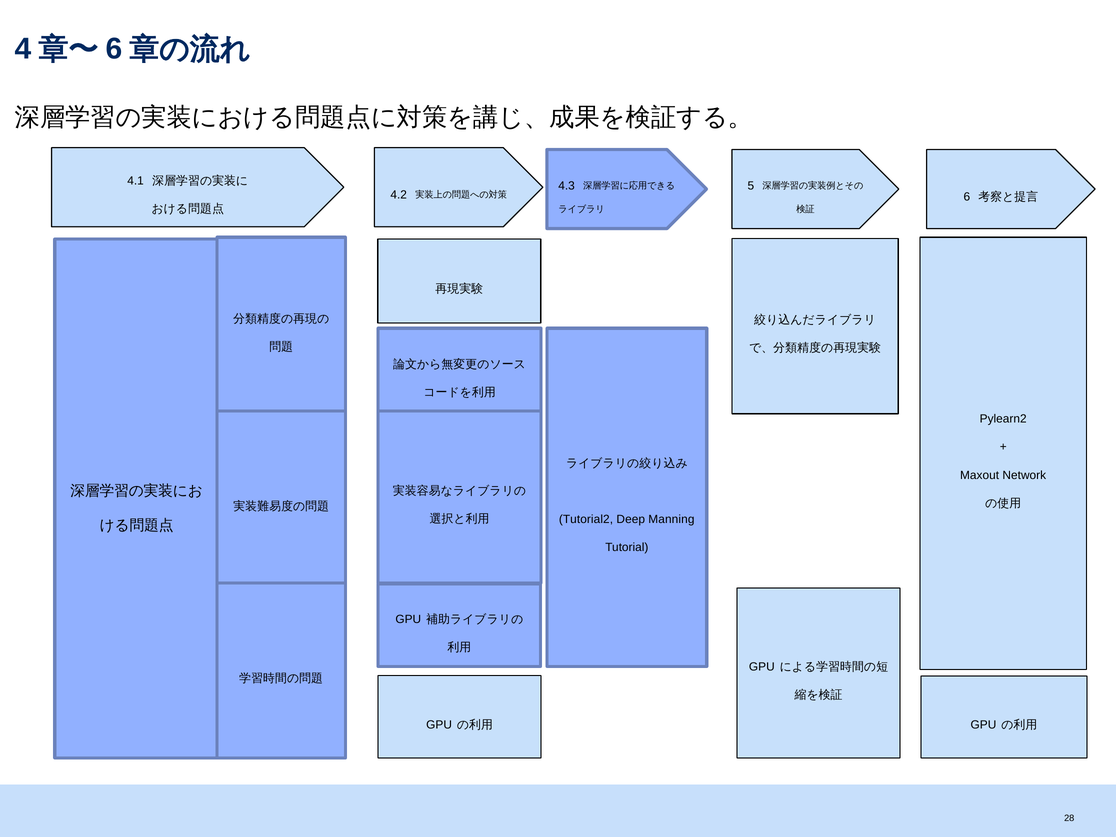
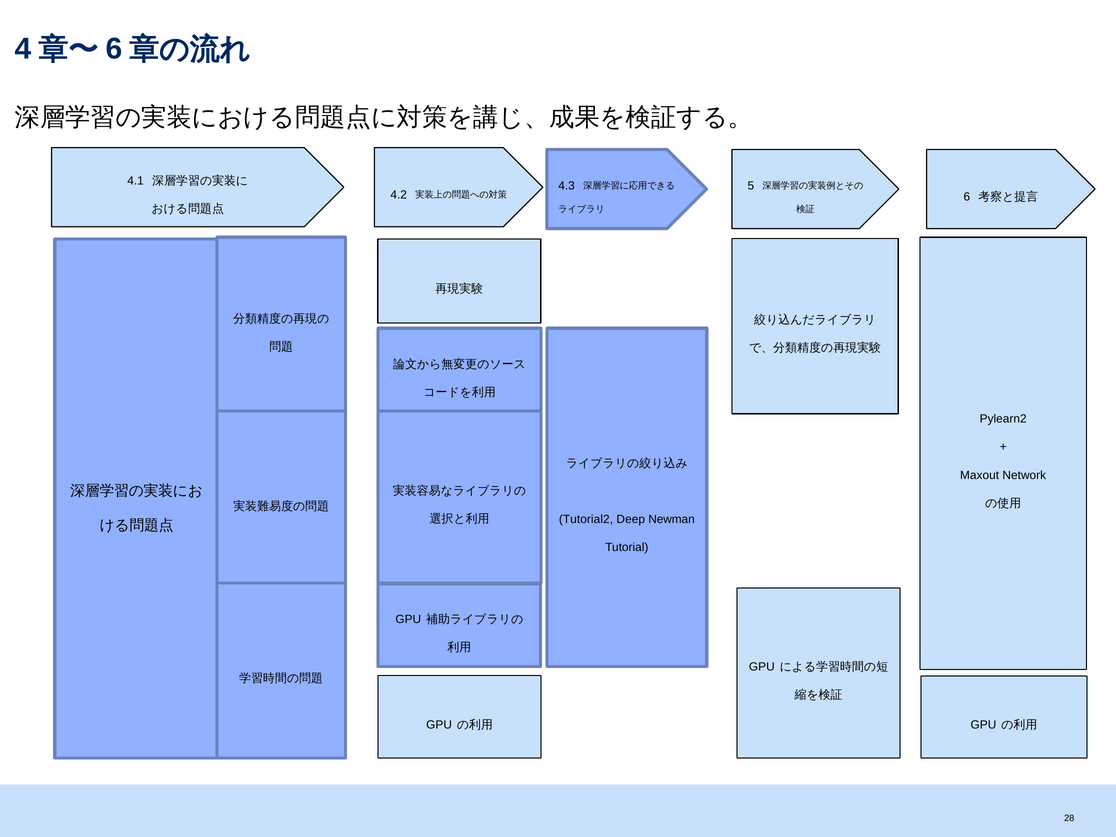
Manning: Manning -> Newman (672, 519)
